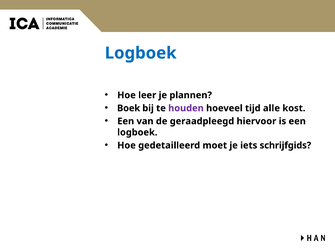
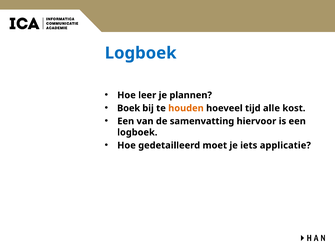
houden colour: purple -> orange (186, 108)
geraadpleegd: geraadpleegd -> samenvatting (202, 121)
schrijfgids: schrijfgids -> applicatie (285, 146)
